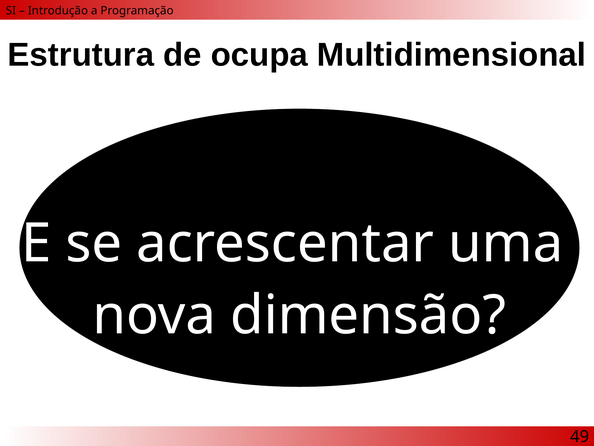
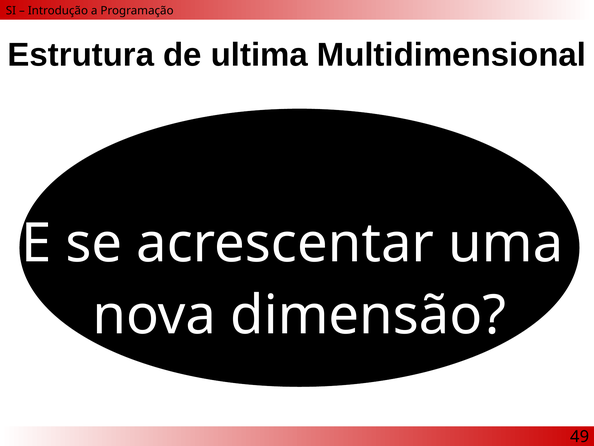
ocupa: ocupa -> ultima (259, 55)
